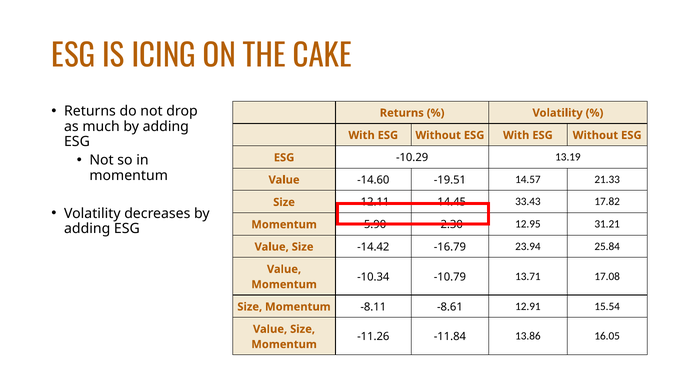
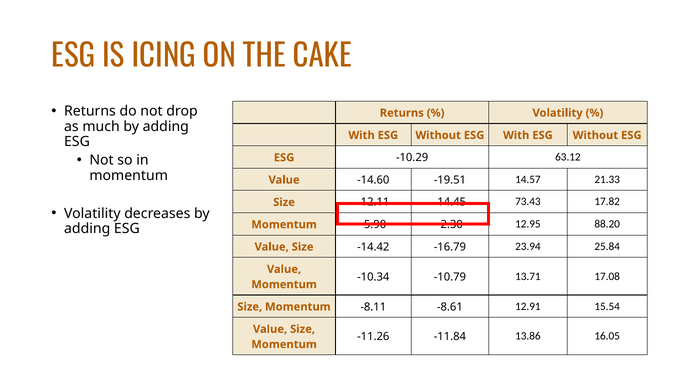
13.19: 13.19 -> 63.12 (568, 157)
33.43: 33.43 -> 73.43 (528, 202)
31.21: 31.21 -> 88.20 (607, 224)
